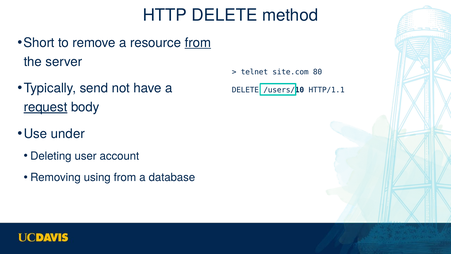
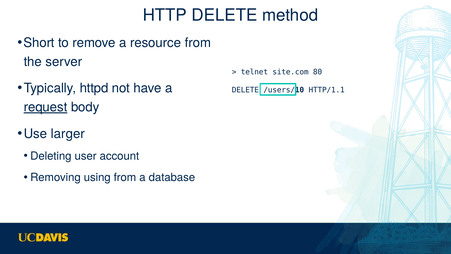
from underline: present -> none (198, 43)
send: send -> httpd (94, 88)
under: under -> larger (68, 134)
